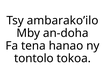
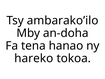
tontolo: tontolo -> hareko (34, 58)
